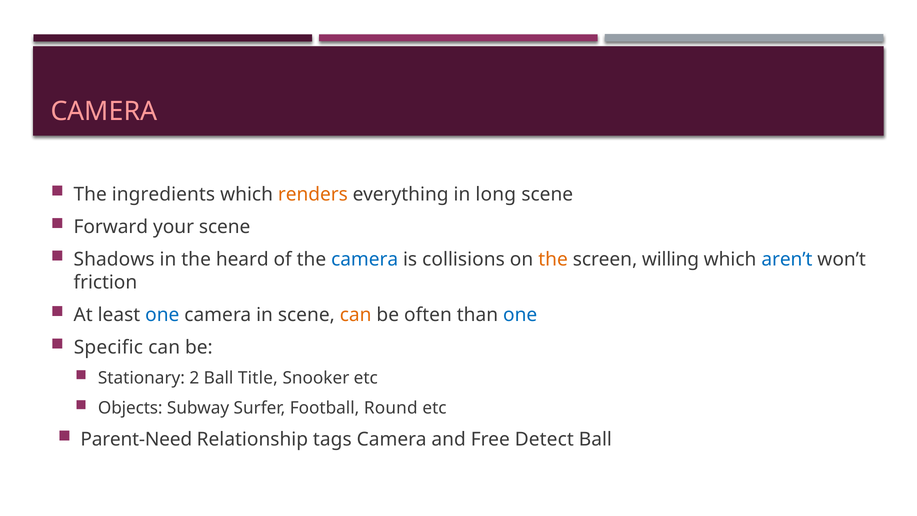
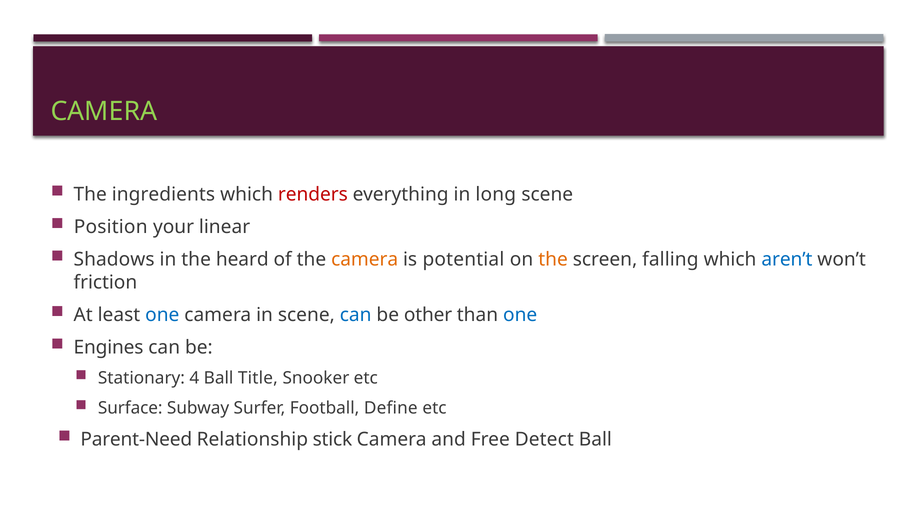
CAMERA colour: pink -> light green (104, 111)
renders colour: orange -> red (313, 194)
Forward: Forward -> Position (111, 227)
your scene: scene -> linear (225, 227)
camera colour: blue -> orange (365, 259)
collisions: collisions -> potential (463, 259)
willing: willing -> falling (670, 259)
can colour: orange -> blue (356, 315)
often: often -> other (428, 315)
Specific: Specific -> Engines (109, 347)
2: 2 -> 4 (194, 378)
Objects: Objects -> Surface (130, 408)
Round: Round -> Define (391, 408)
tags: tags -> stick (332, 439)
